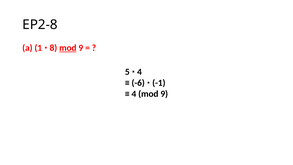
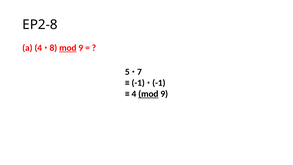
a 1: 1 -> 4 (38, 48)
5 4: 4 -> 7 (139, 72)
-6: -6 -> -1 (138, 83)
mod underline: none -> present (148, 94)
